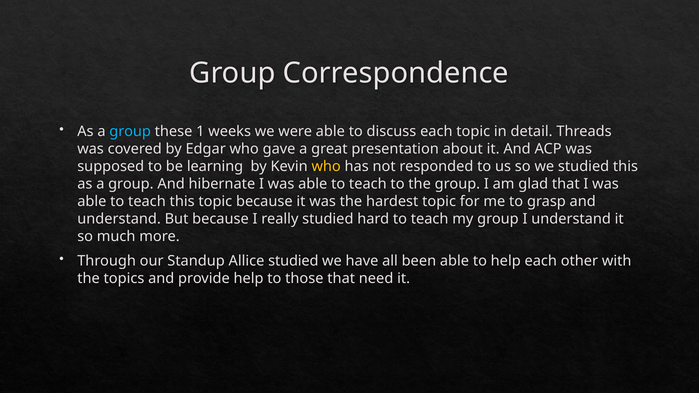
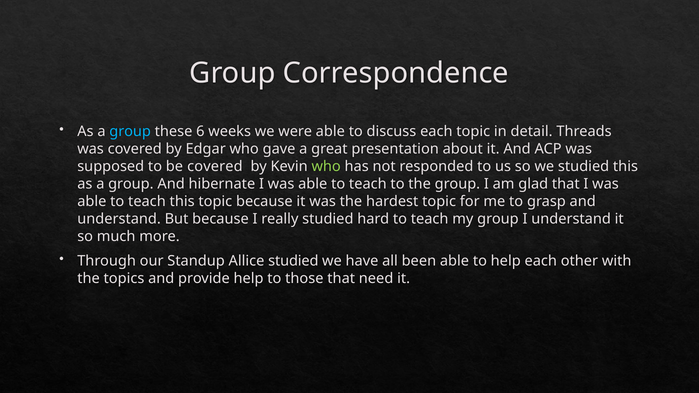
1: 1 -> 6 (200, 131)
be learning: learning -> covered (215, 166)
who colour: yellow -> light green (326, 166)
